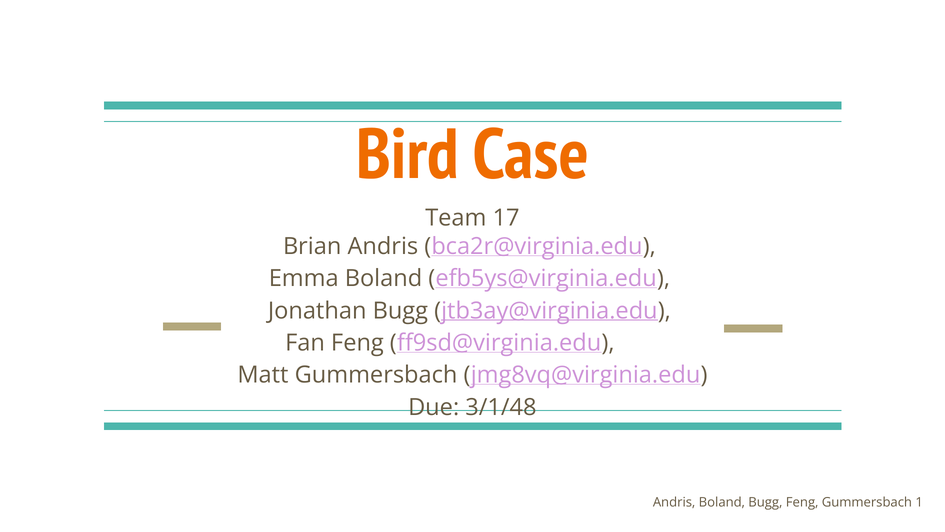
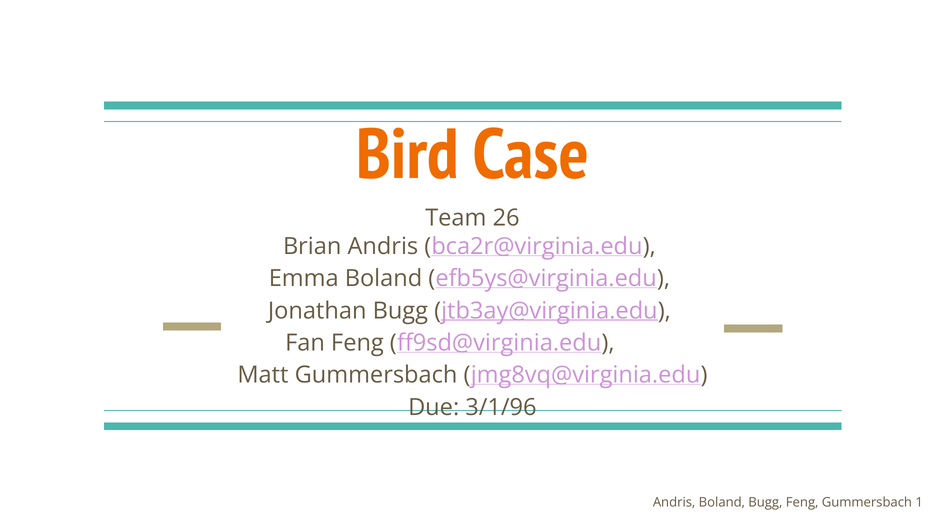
17: 17 -> 26 (506, 218)
3/1/48: 3/1/48 -> 3/1/96 (501, 407)
